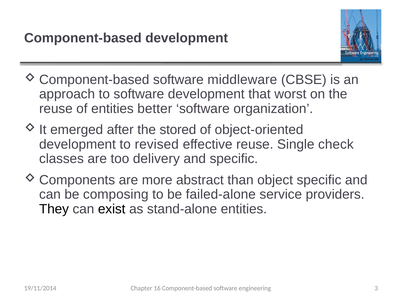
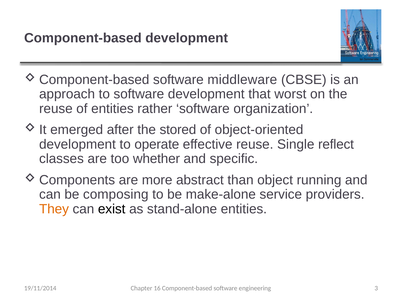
better: better -> rather (155, 108)
revised: revised -> operate (157, 144)
check: check -> reflect (336, 144)
delivery: delivery -> whether (156, 159)
object specific: specific -> running (319, 180)
failed-alone: failed-alone -> make-alone (221, 194)
They colour: black -> orange (54, 209)
